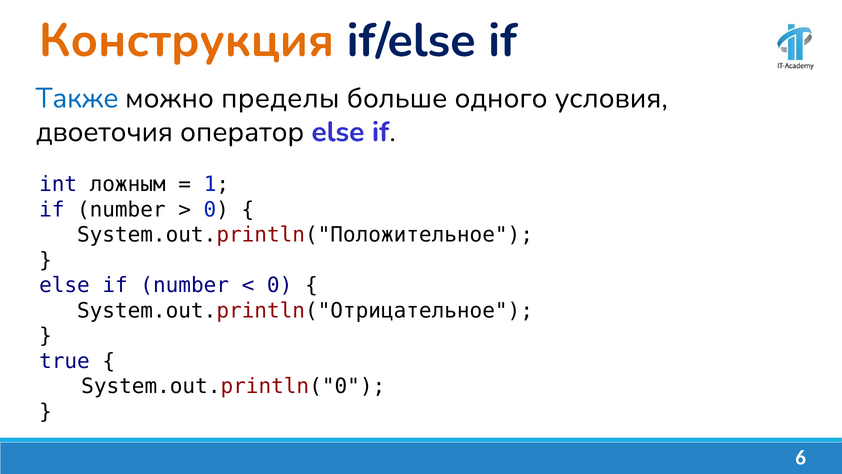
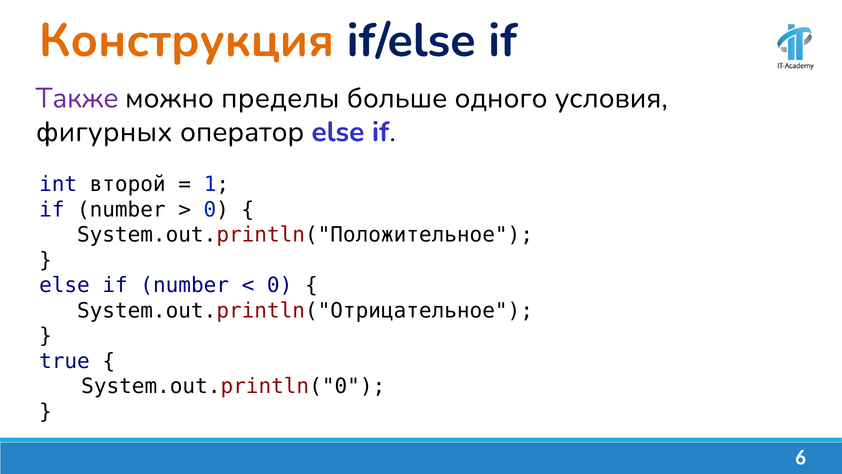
Также colour: blue -> purple (77, 98)
двоеточия: двоеточия -> фигурных (104, 132)
ложным: ложным -> второй (128, 184)
